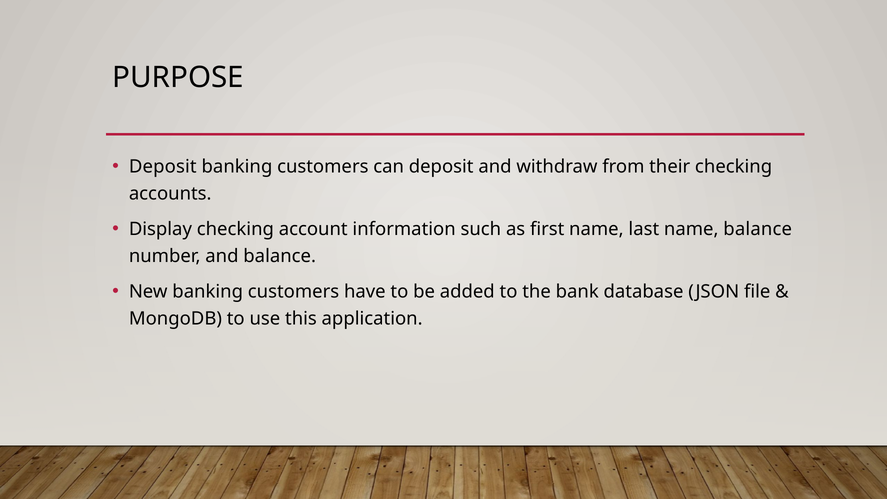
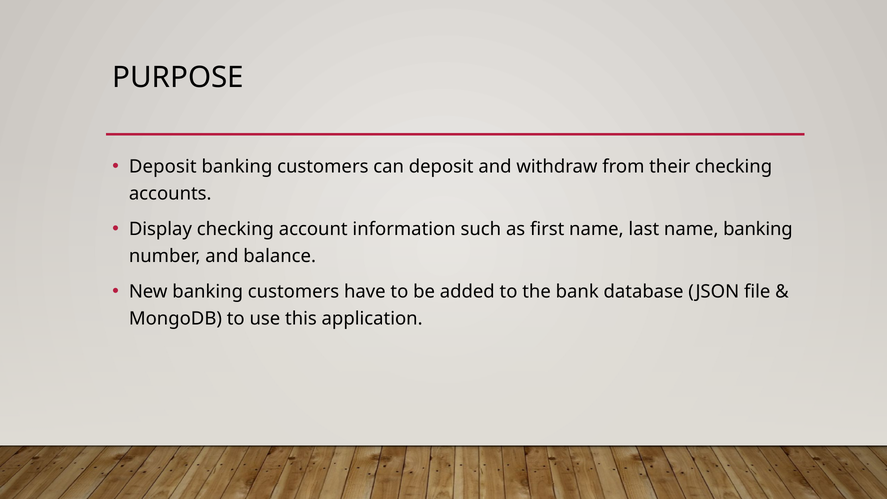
name balance: balance -> banking (758, 229)
